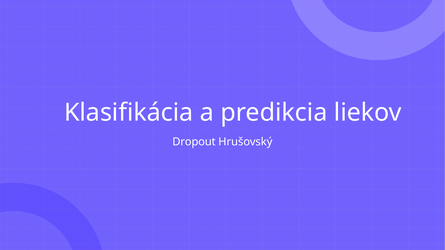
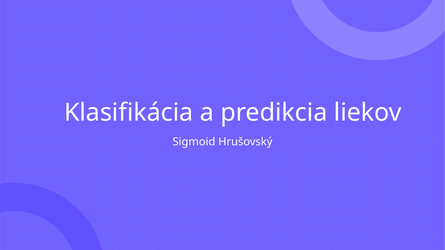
Dropout: Dropout -> Sigmoid (194, 142)
